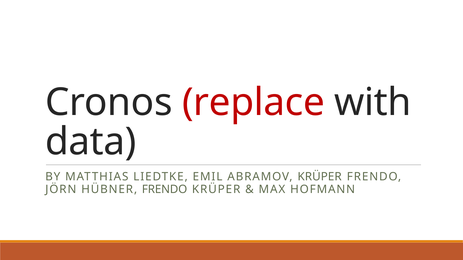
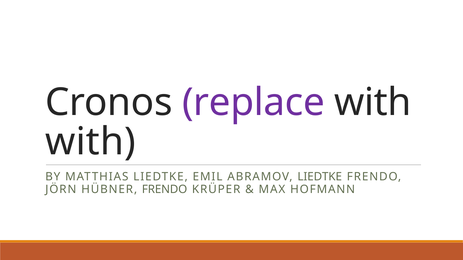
replace colour: red -> purple (253, 103)
data: data -> with (91, 142)
ABRAMOV KRÜPER: KRÜPER -> LIEDTKE (320, 177)
